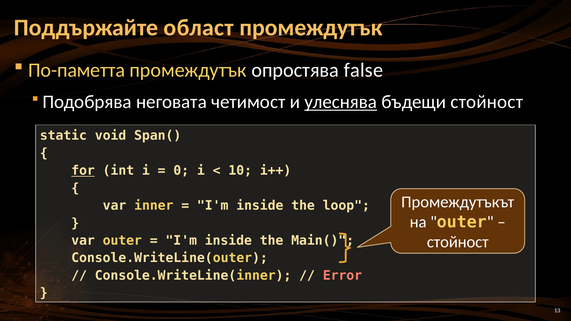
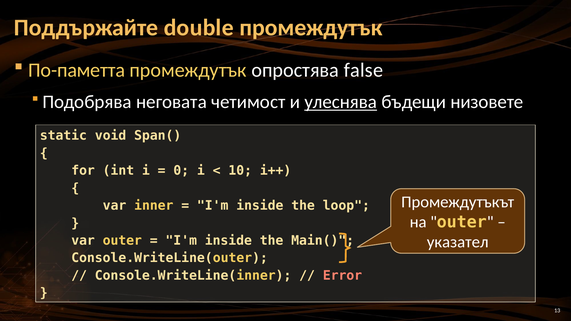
област: област -> double (199, 28)
бъдещи стойност: стойност -> низовете (487, 102)
for underline: present -> none (83, 171)
стойност: стойност -> указател (458, 242)
